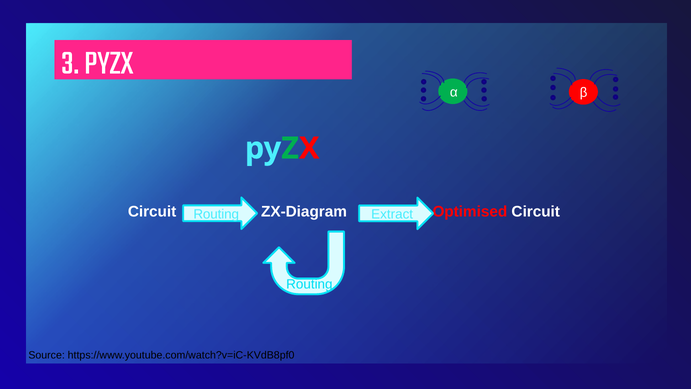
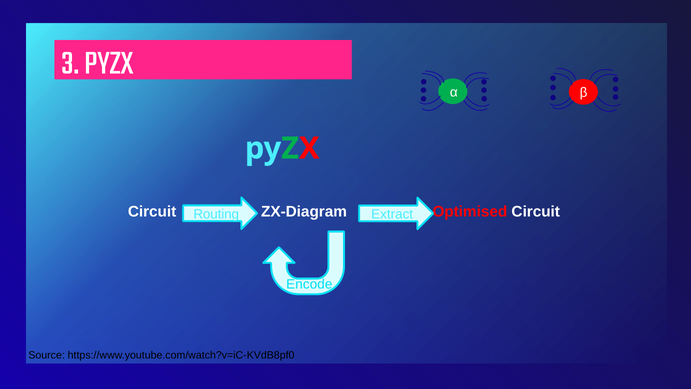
Routing: Routing -> Encode (309, 284)
